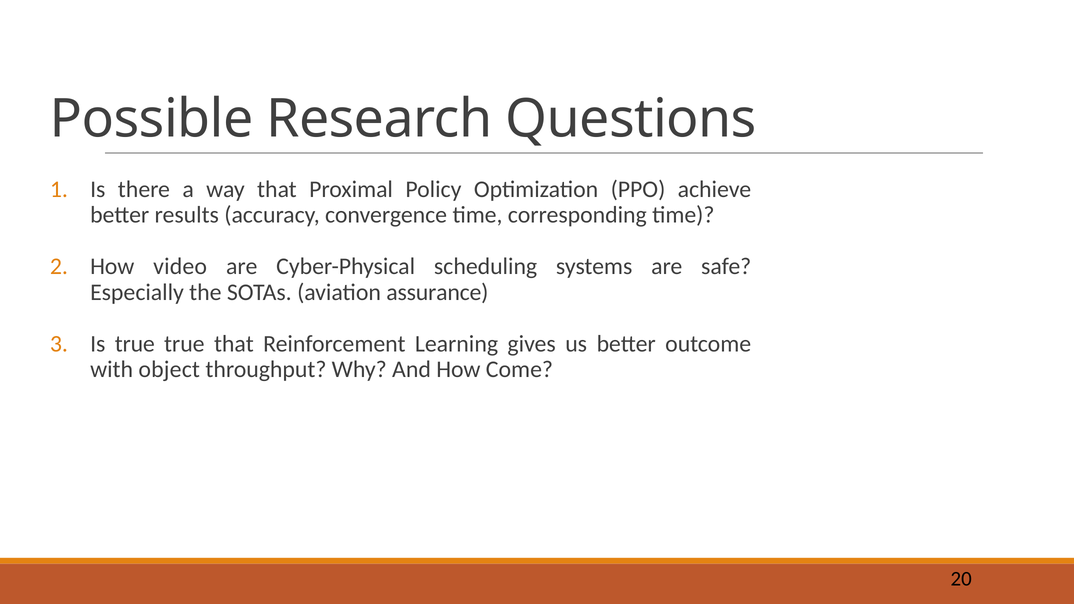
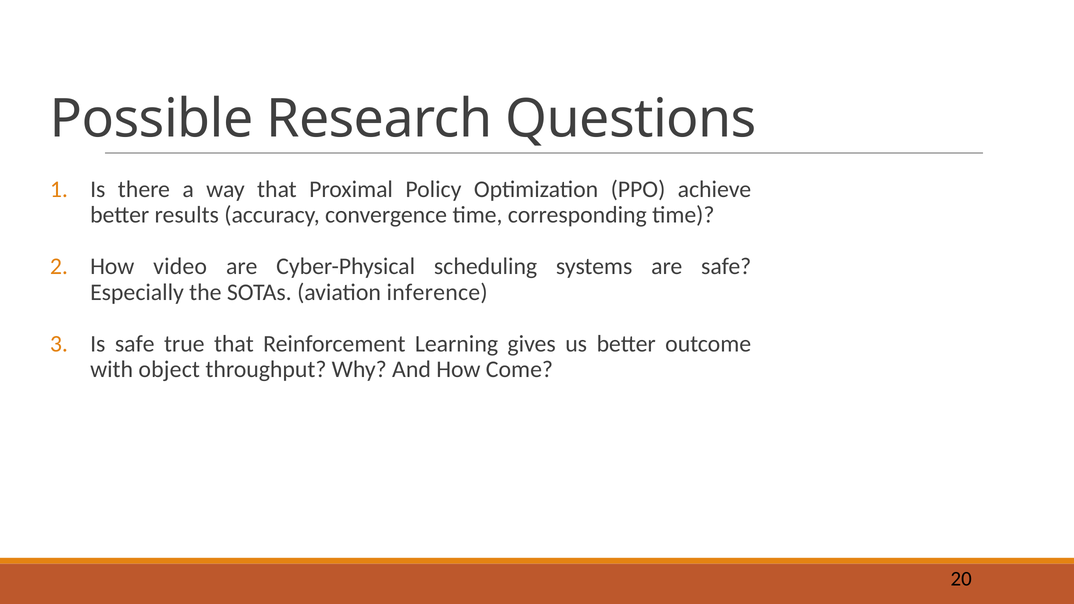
assurance: assurance -> inference (437, 292)
Is true: true -> safe (135, 344)
